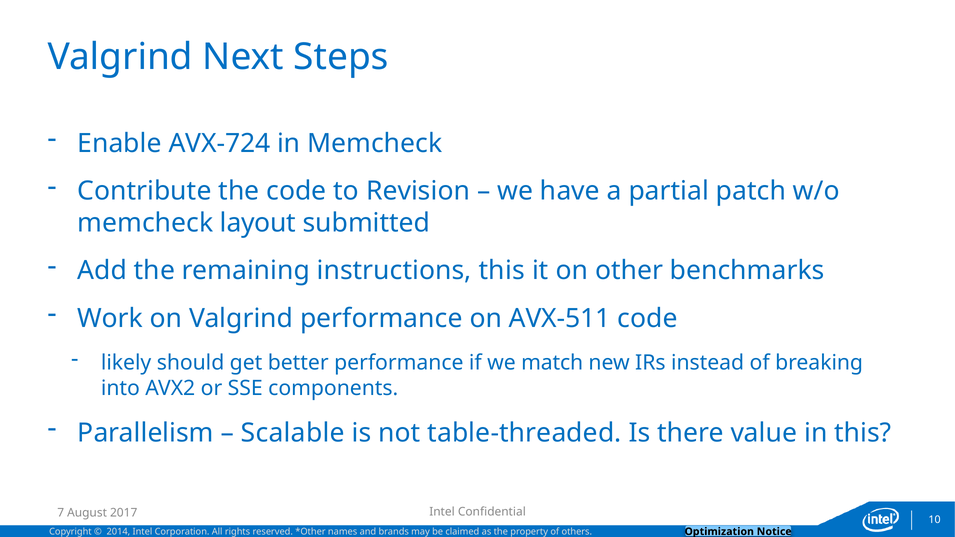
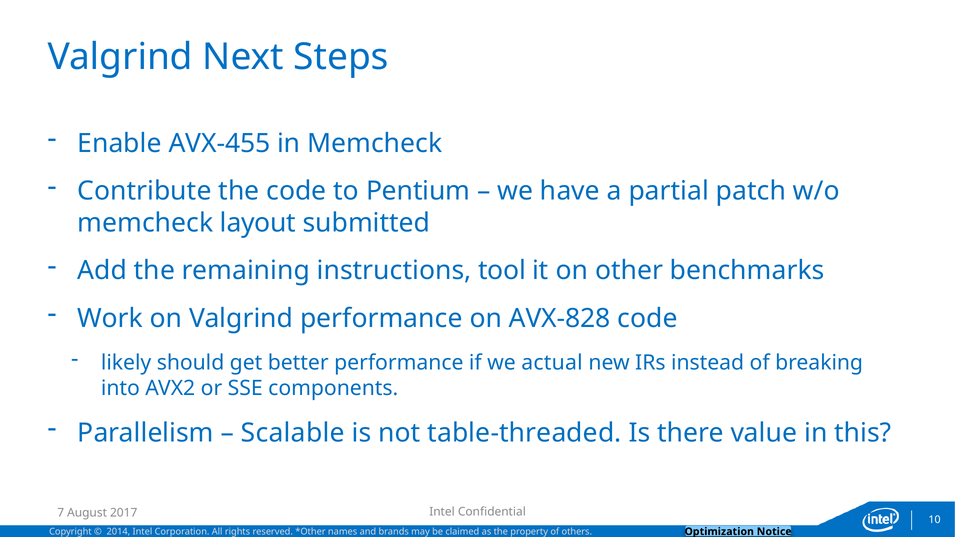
AVX-724: AVX-724 -> AVX-455 (219, 143)
Revision: Revision -> Pentium (418, 191)
instructions this: this -> tool (502, 271)
AVX-511: AVX-511 -> AVX-828 (560, 319)
match: match -> actual (552, 363)
